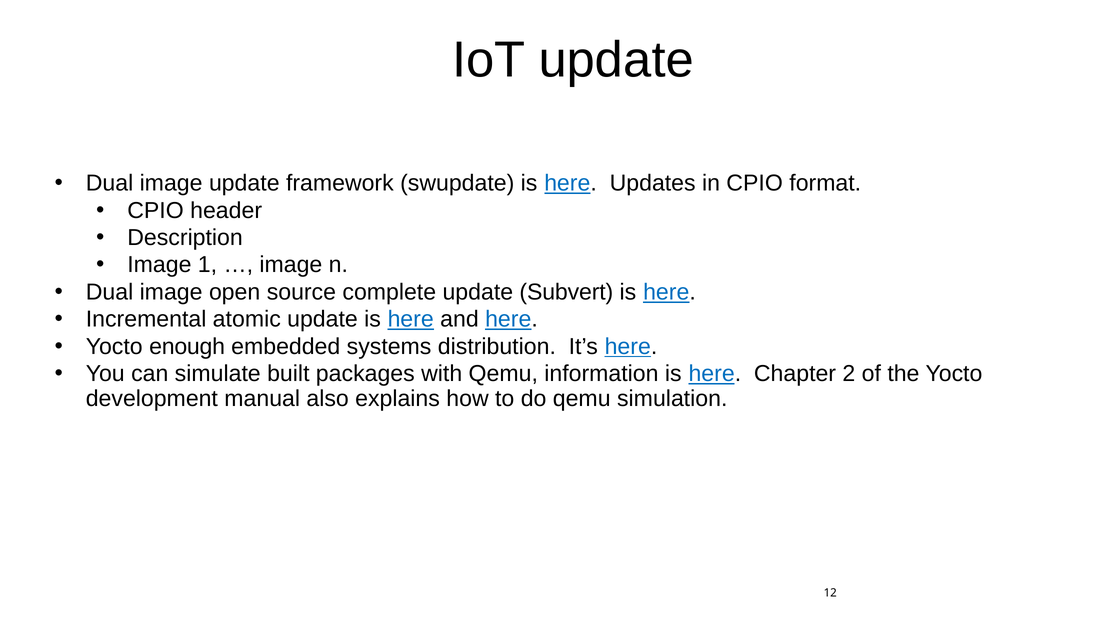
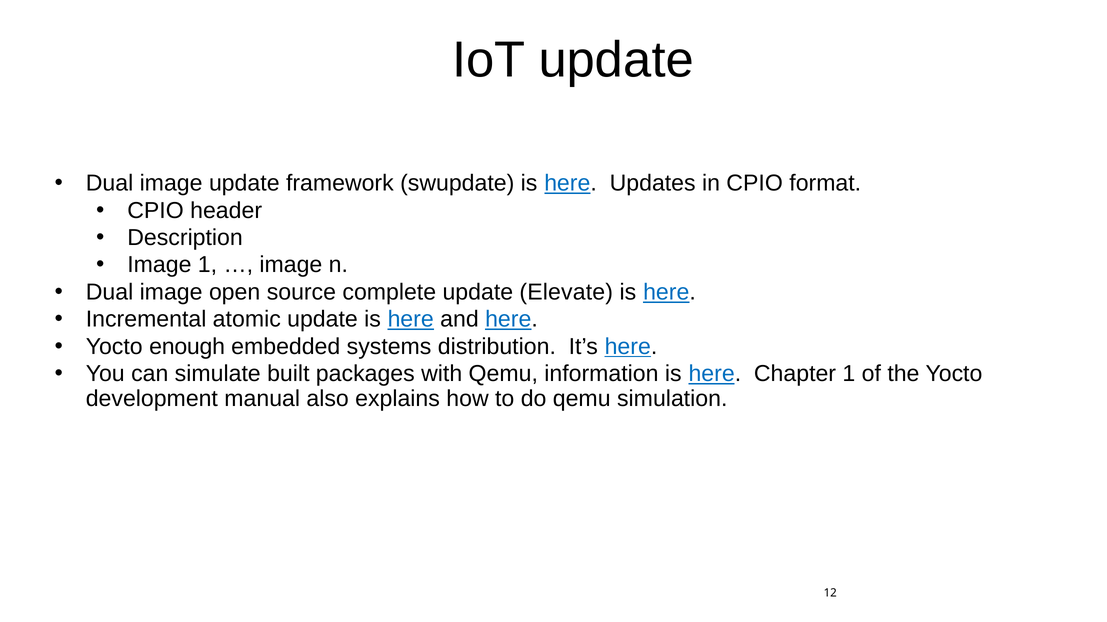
Subvert: Subvert -> Elevate (566, 292)
Chapter 2: 2 -> 1 (849, 374)
